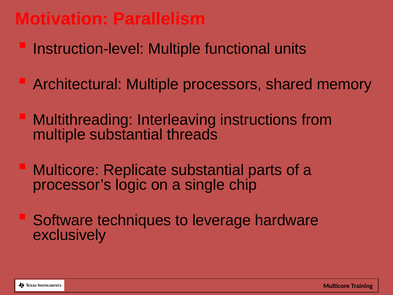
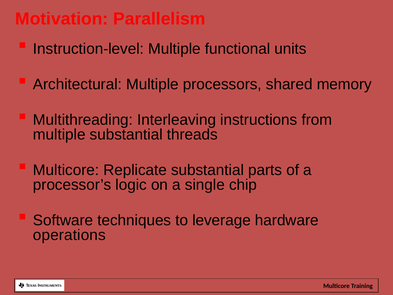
exclusively: exclusively -> operations (69, 235)
